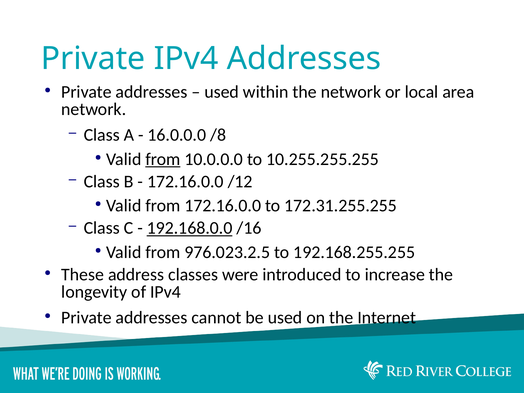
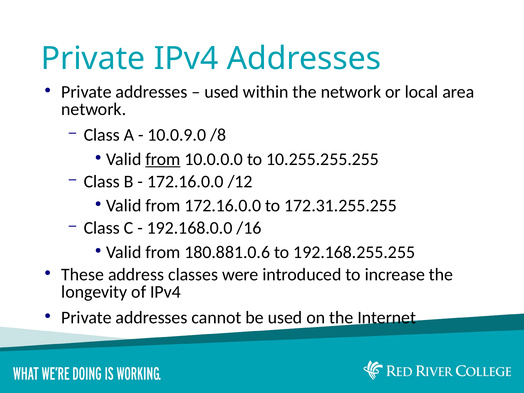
16.0.0.0: 16.0.0.0 -> 10.0.9.0 (177, 135)
192.168.0.0 underline: present -> none (190, 228)
976.023.2.5: 976.023.2.5 -> 180.881.0.6 (227, 252)
